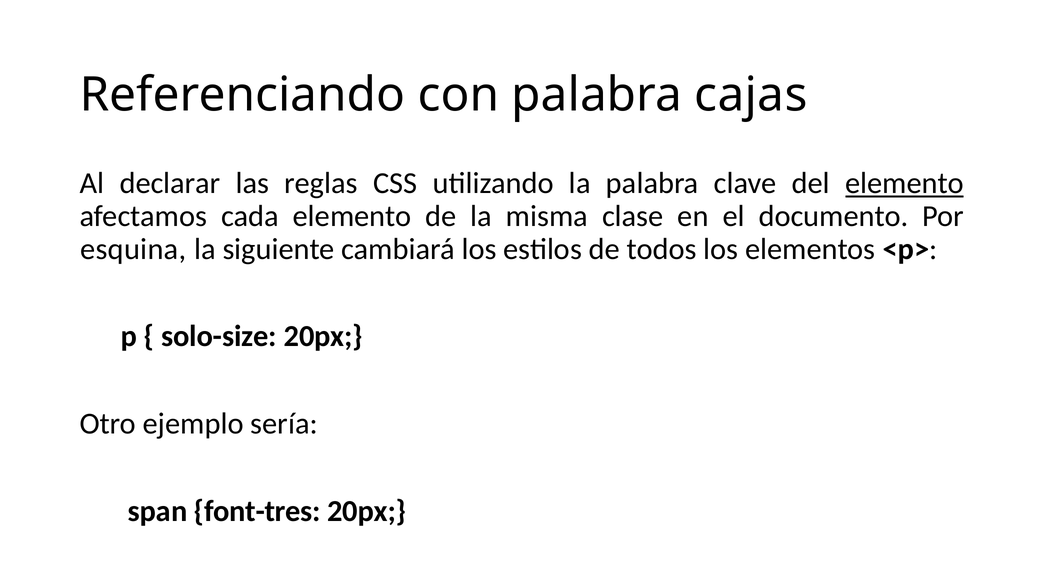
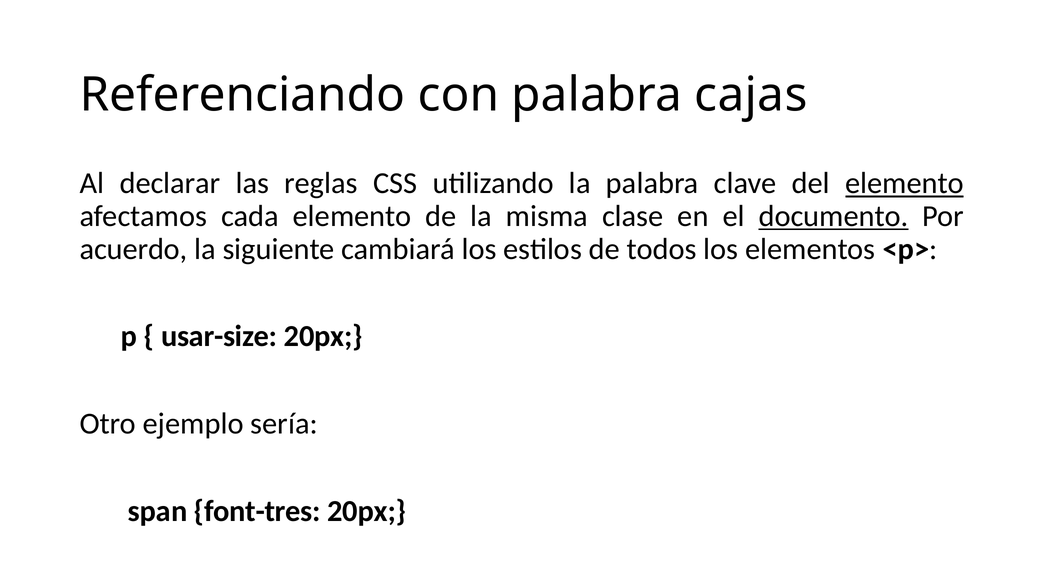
documento underline: none -> present (834, 216)
esquina: esquina -> acuerdo (134, 249)
solo-size: solo-size -> usar-size (219, 337)
